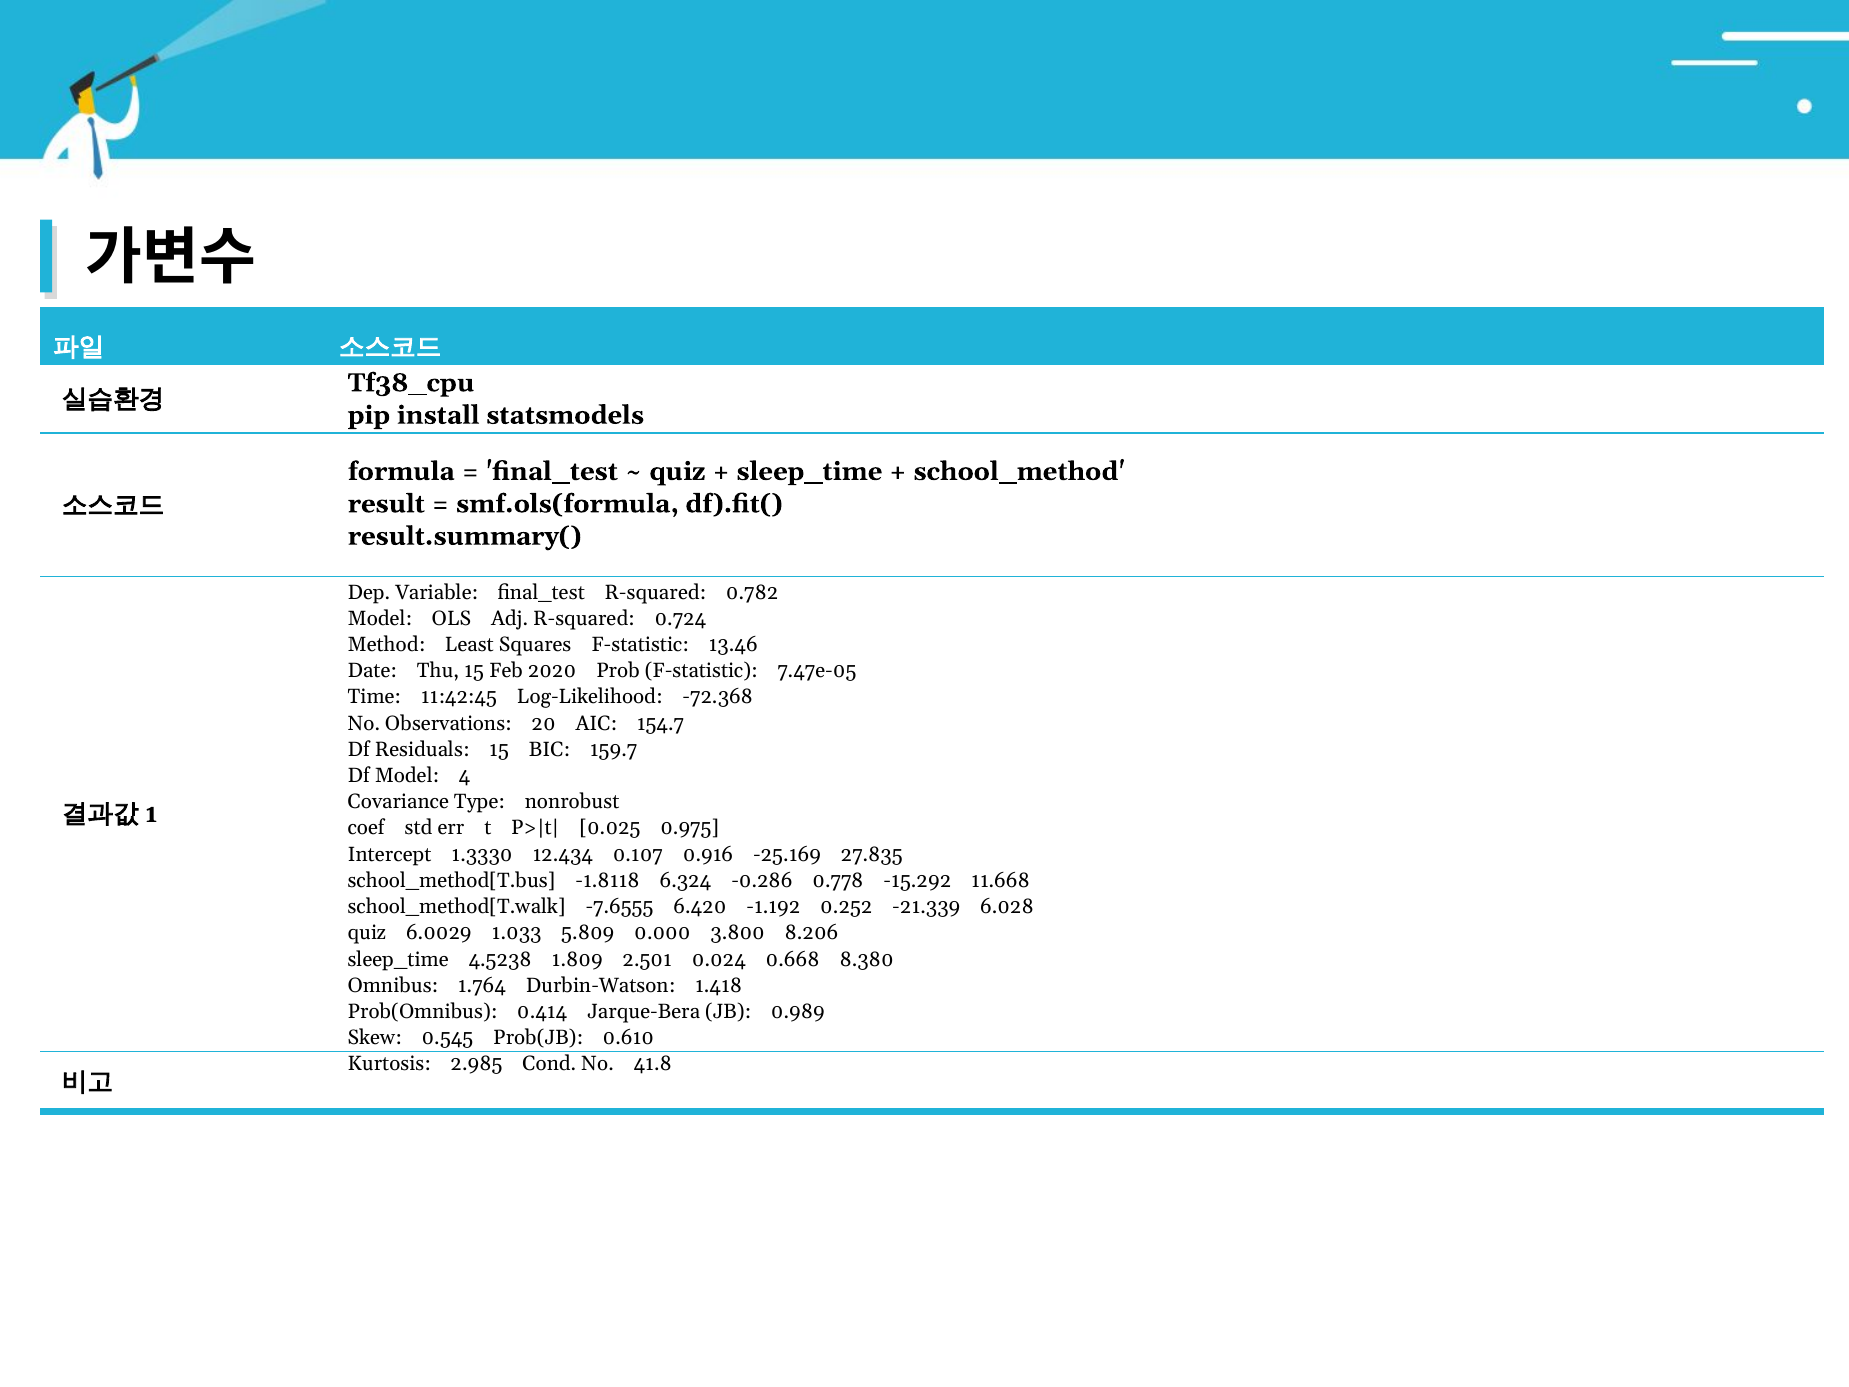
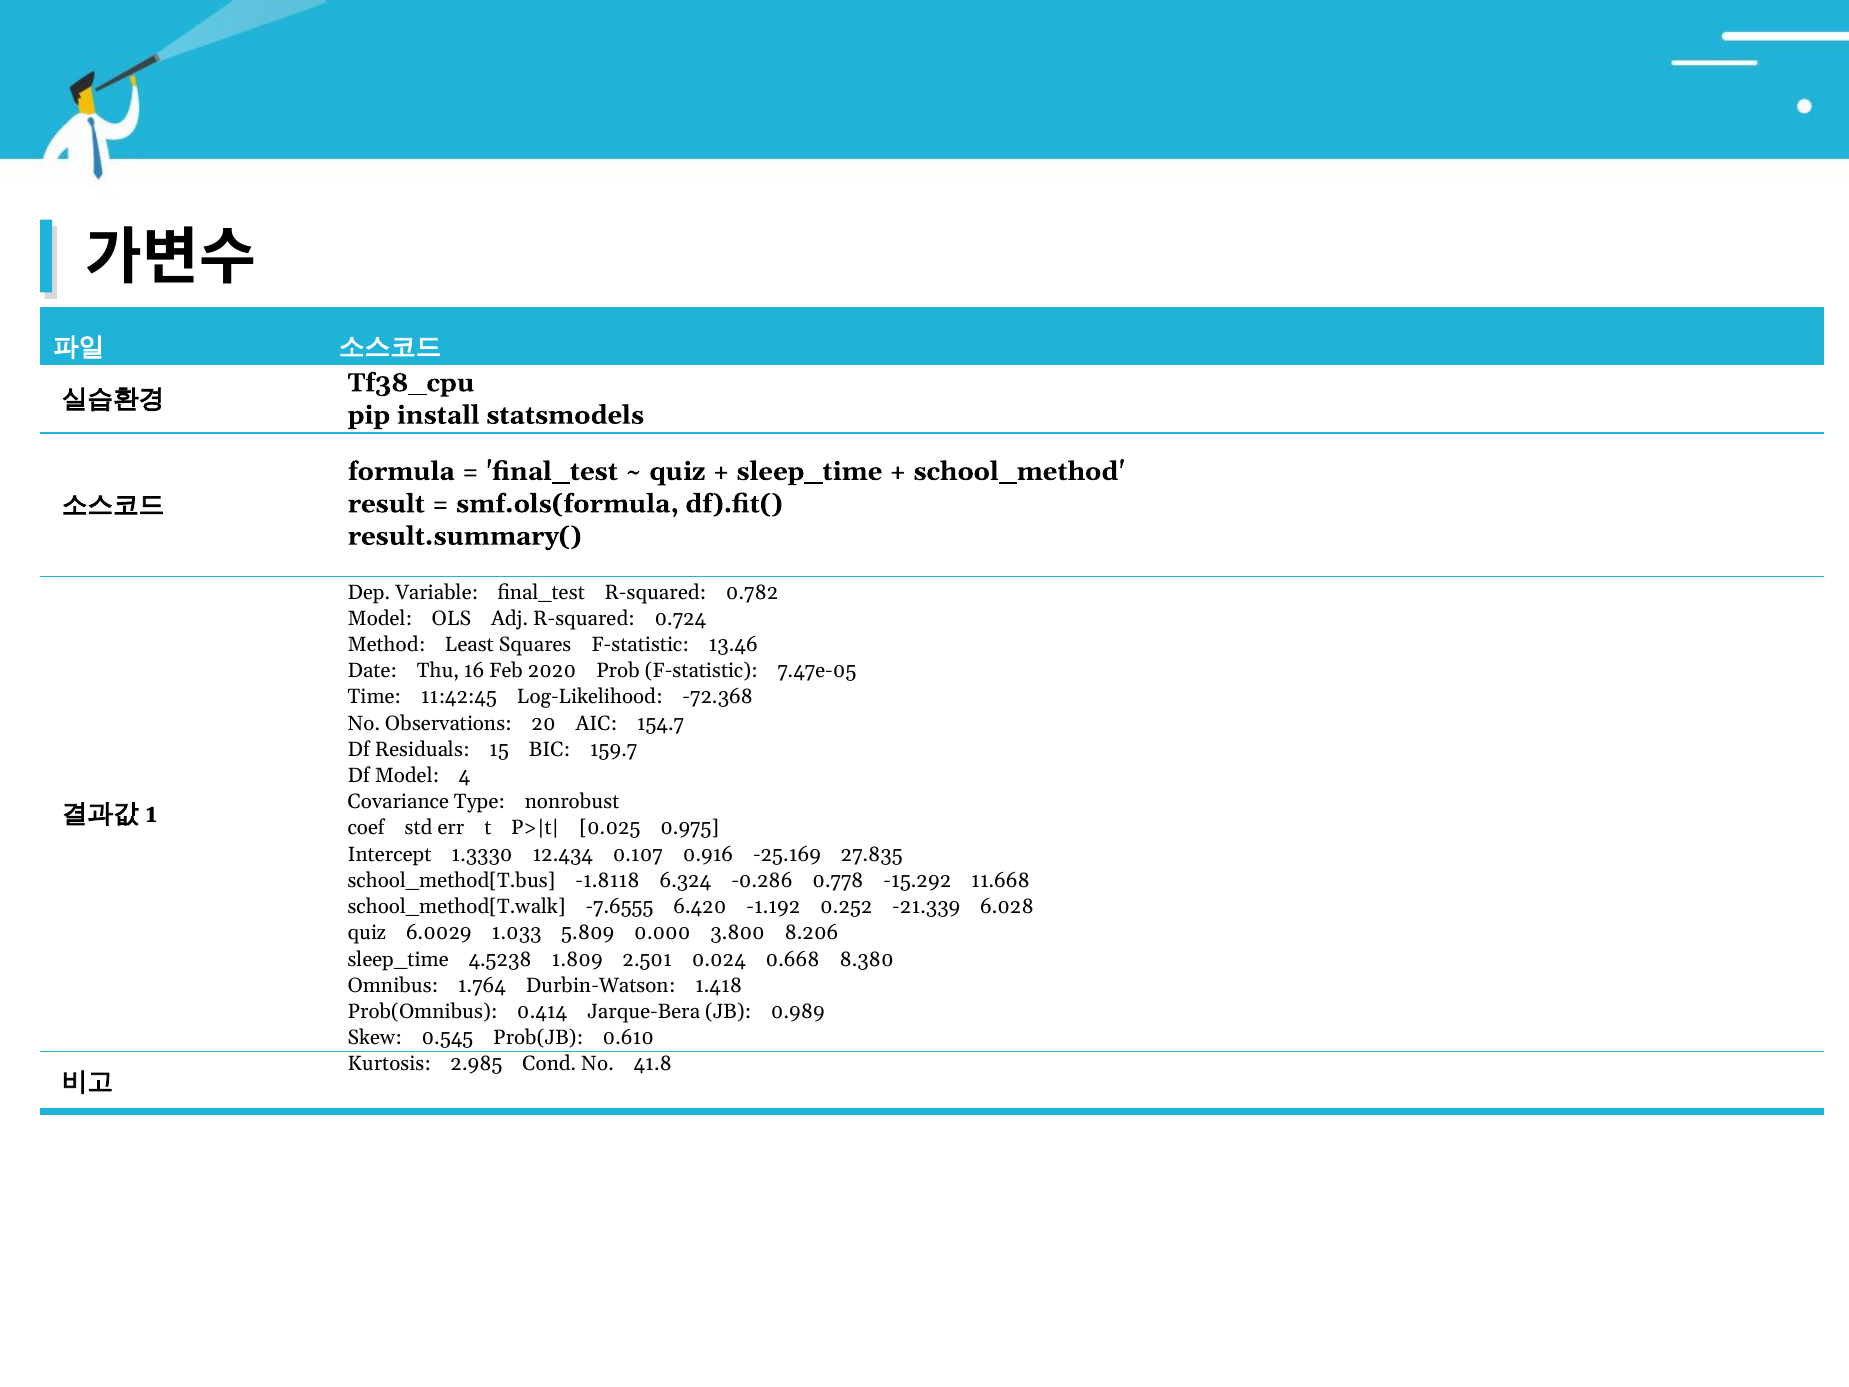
Thu 15: 15 -> 16 (474, 671)
